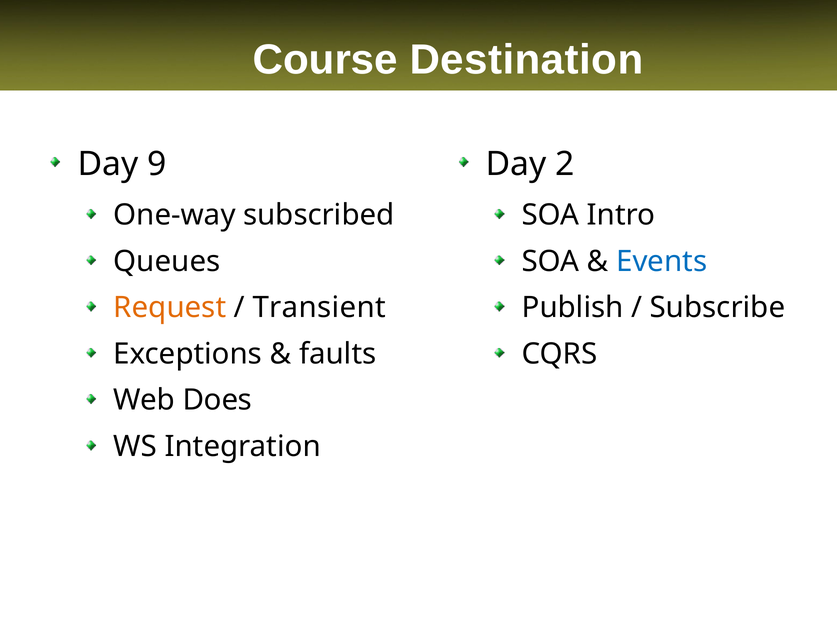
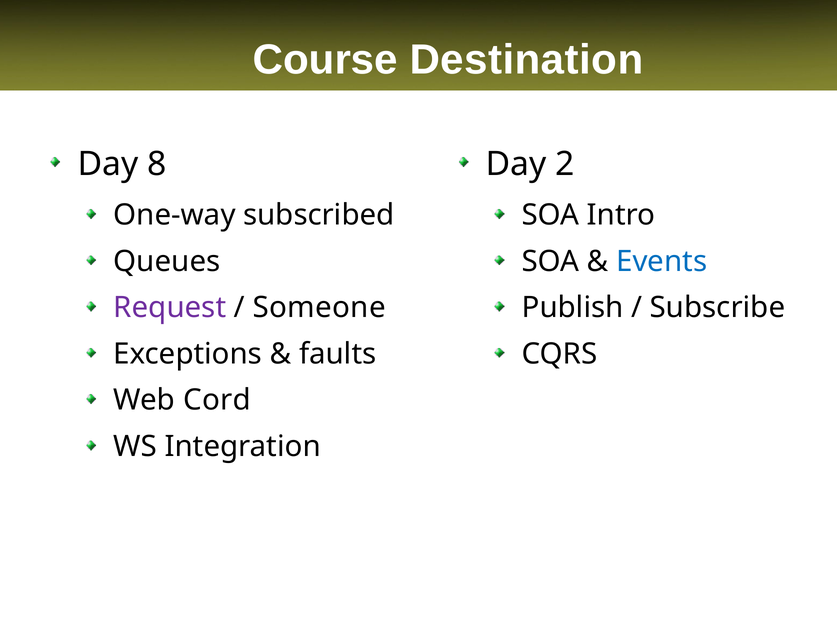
9: 9 -> 8 (157, 164)
Request colour: orange -> purple (170, 308)
Transient: Transient -> Someone (319, 308)
Does: Does -> Cord (217, 401)
